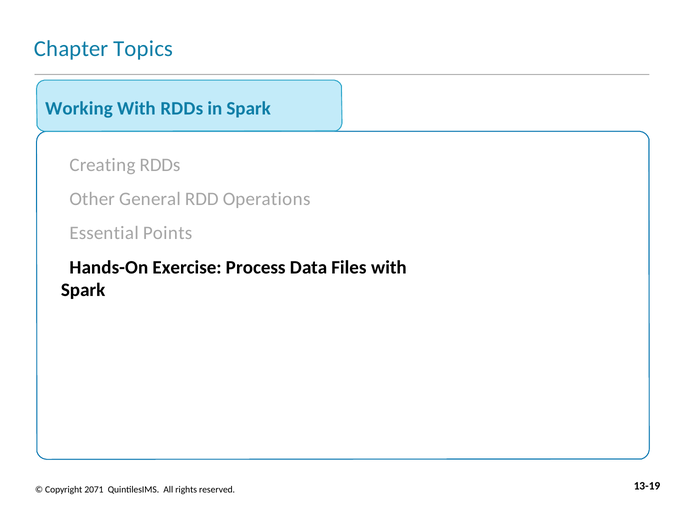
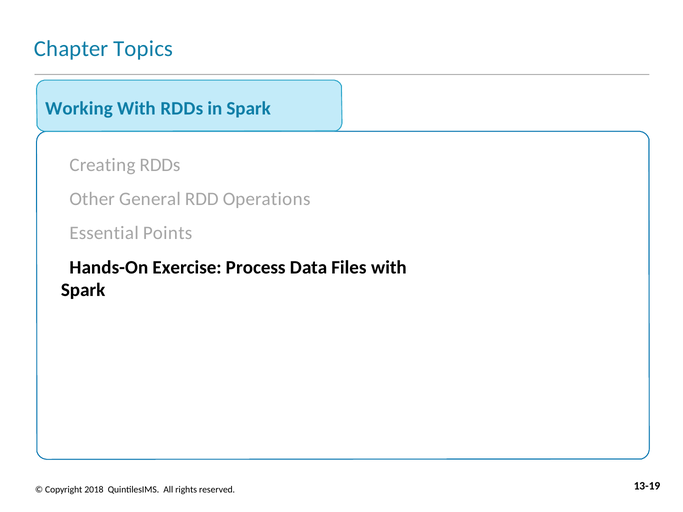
2071: 2071 -> 2018 (94, 490)
